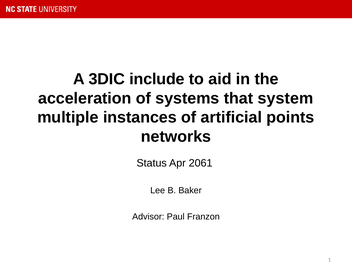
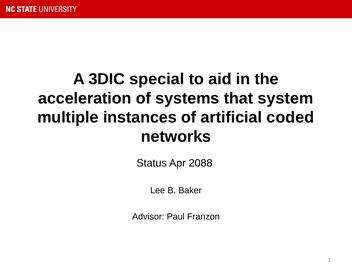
include: include -> special (157, 79)
points: points -> coded (290, 117)
2061: 2061 -> 2088 (201, 163)
